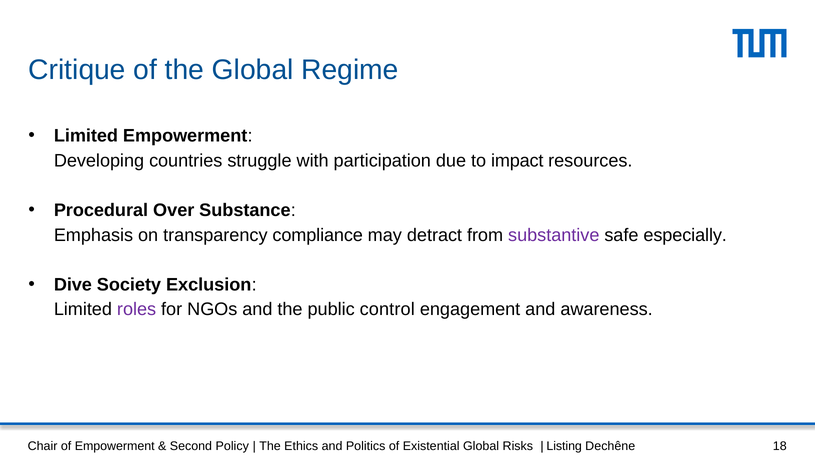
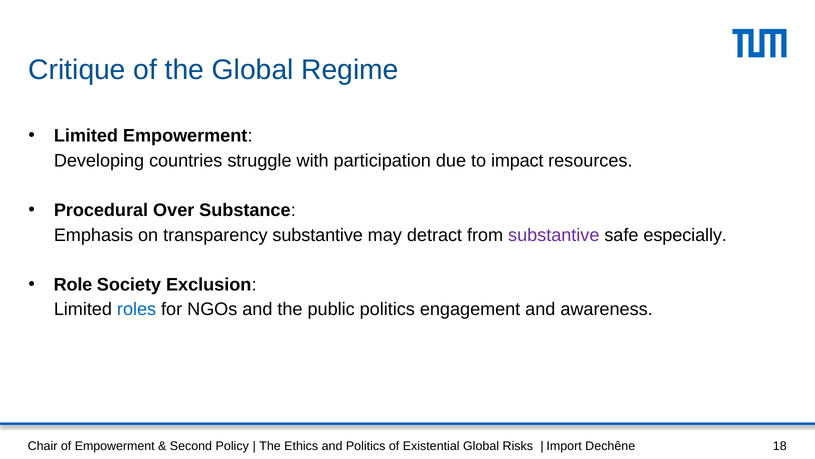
transparency compliance: compliance -> substantive (318, 235)
Dive: Dive -> Role (73, 284)
roles colour: purple -> blue (137, 309)
public control: control -> politics (387, 309)
Listing: Listing -> Import (564, 446)
